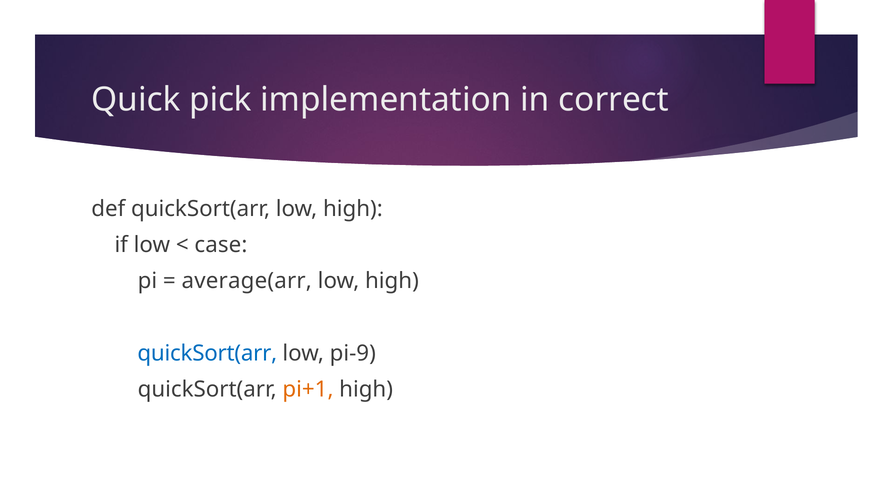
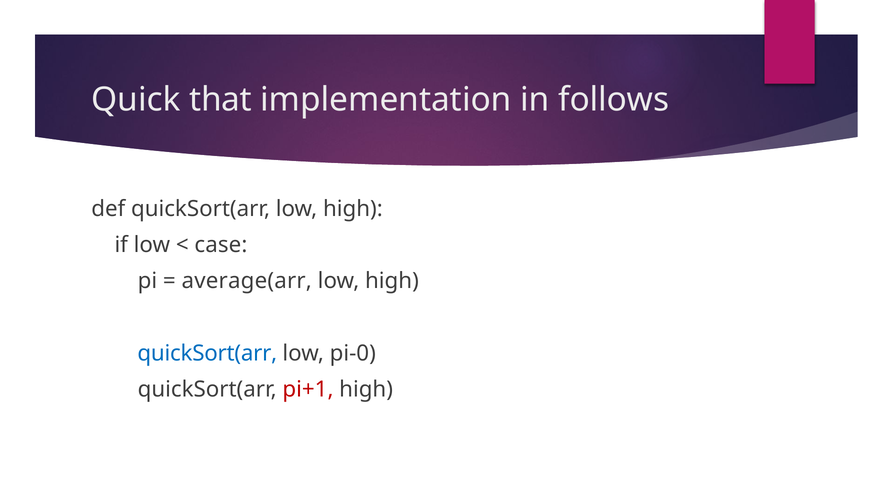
pick: pick -> that (221, 100)
correct: correct -> follows (614, 100)
pi-9: pi-9 -> pi-0 (353, 353)
pi+1 colour: orange -> red (308, 389)
